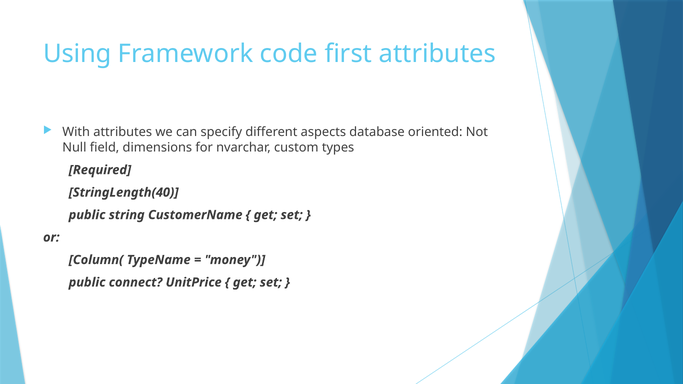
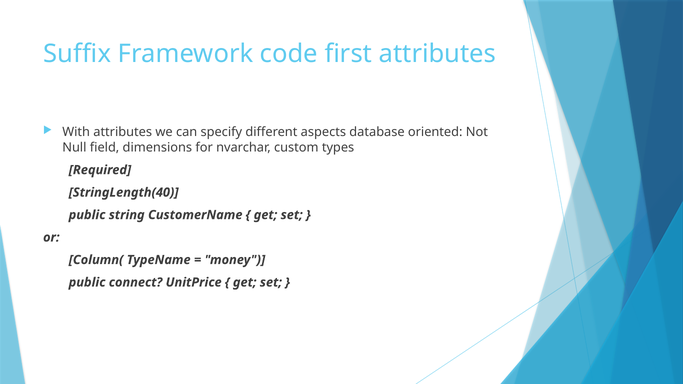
Using: Using -> Suffix (77, 54)
